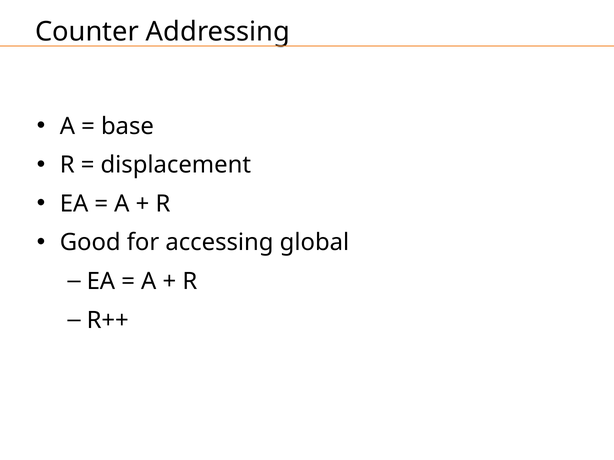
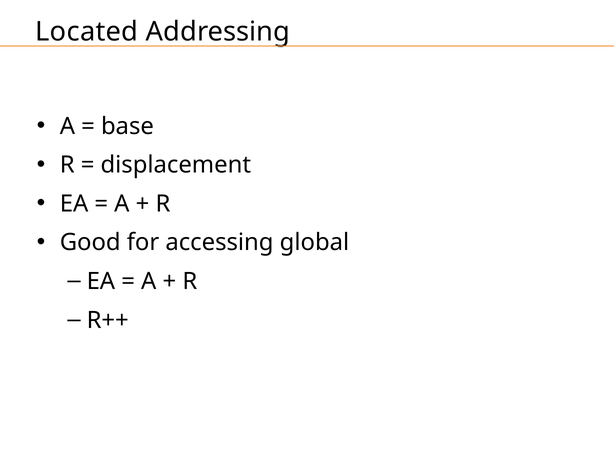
Counter: Counter -> Located (87, 32)
